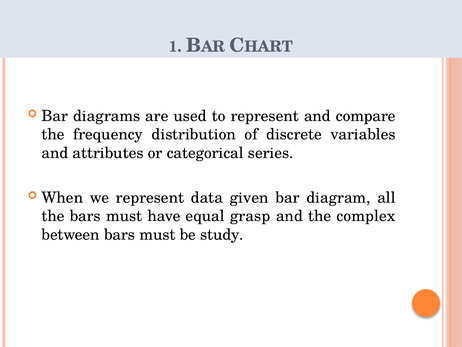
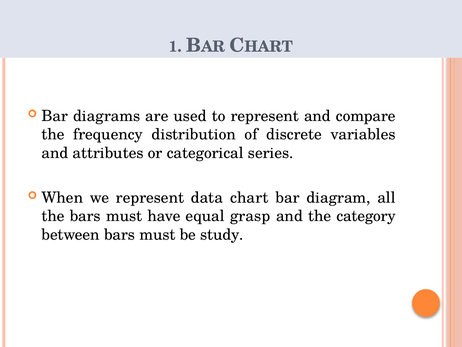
given: given -> chart (249, 197)
complex: complex -> category (366, 216)
